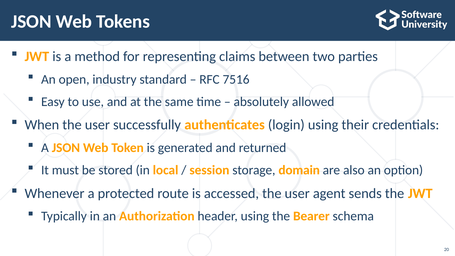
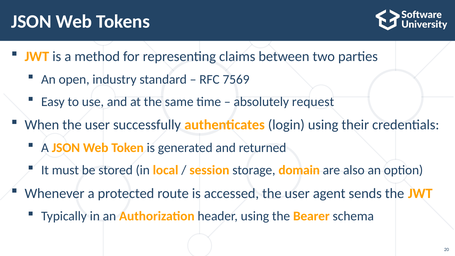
7516: 7516 -> 7569 (236, 79)
allowed: allowed -> request (313, 102)
